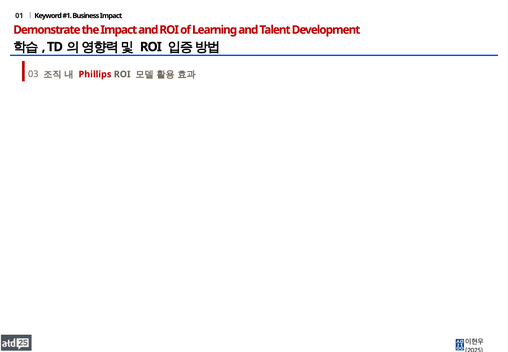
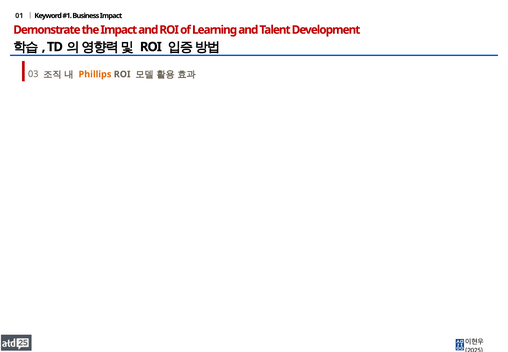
Phillips colour: red -> orange (95, 74)
